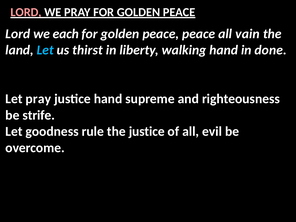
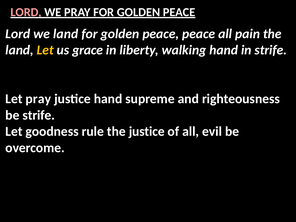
we each: each -> land (66, 34)
vain: vain -> pain (248, 34)
Let colour: light blue -> yellow (45, 50)
thirst: thirst -> grace (88, 50)
in done: done -> strife (271, 50)
